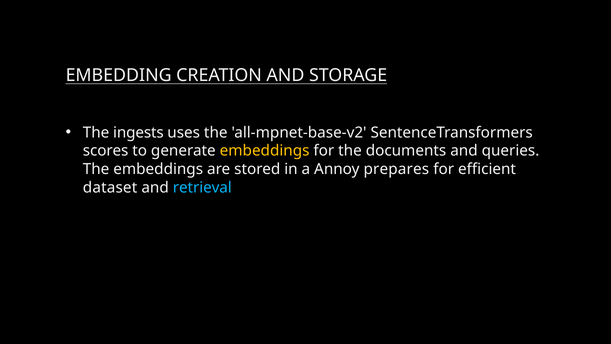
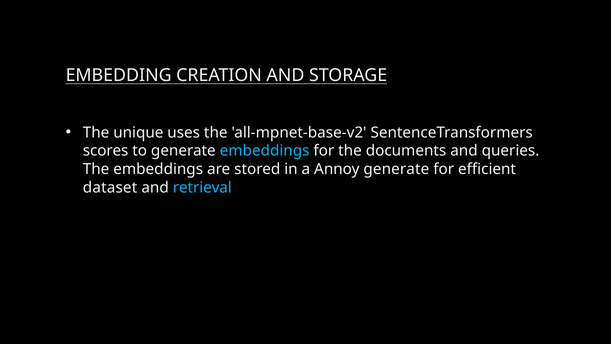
ingests: ingests -> unique (138, 132)
embeddings colour: yellow -> light blue (265, 151)
Annoy prepares: prepares -> generate (396, 169)
